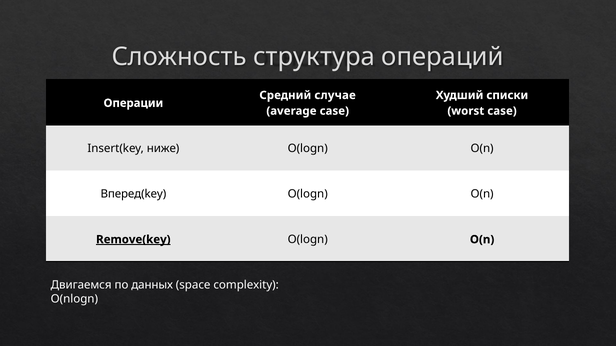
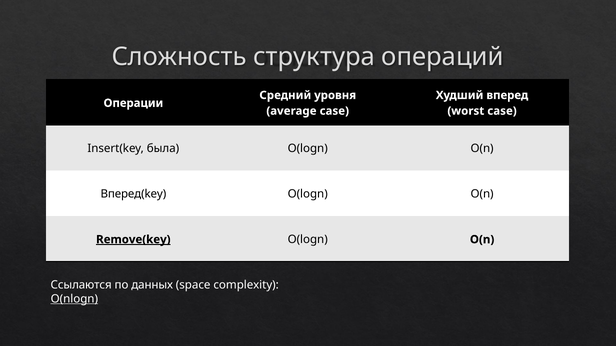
случае: случае -> уровня (335, 95)
списки: списки -> вперед (507, 95)
ниже: ниже -> была (163, 149)
Двигаемся: Двигаемся -> Ссылаются (81, 285)
O(nlogn underline: none -> present (74, 299)
